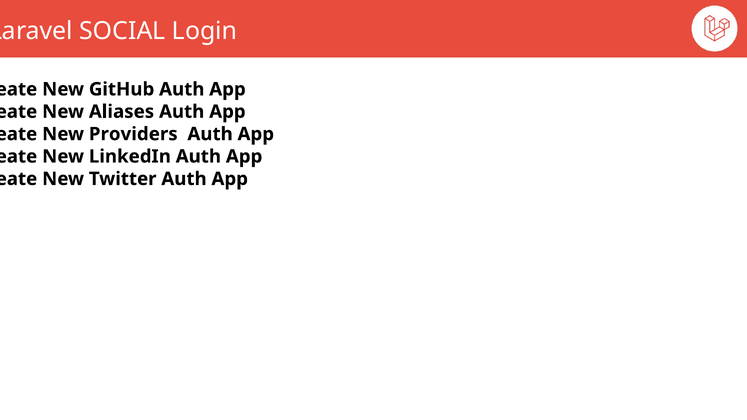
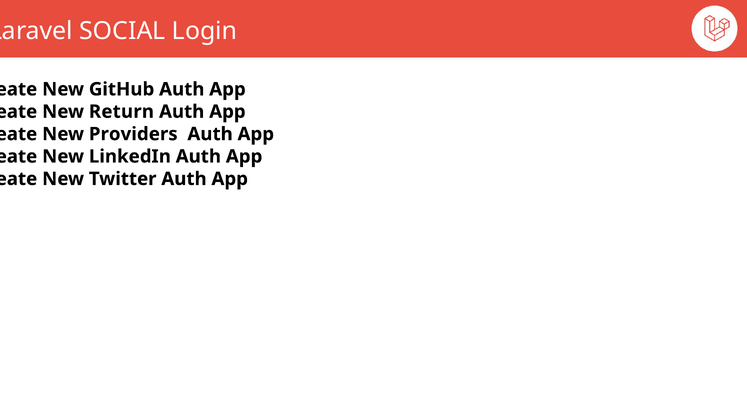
Aliases: Aliases -> Return (121, 112)
